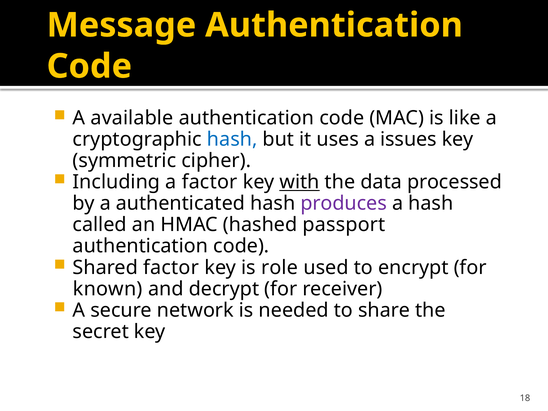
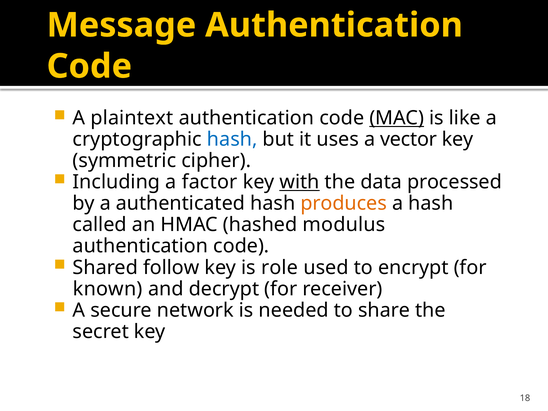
available: available -> plaintext (132, 118)
MAC underline: none -> present (397, 118)
issues: issues -> vector (409, 139)
produces colour: purple -> orange (344, 203)
passport: passport -> modulus (344, 225)
Shared factor: factor -> follow (171, 267)
